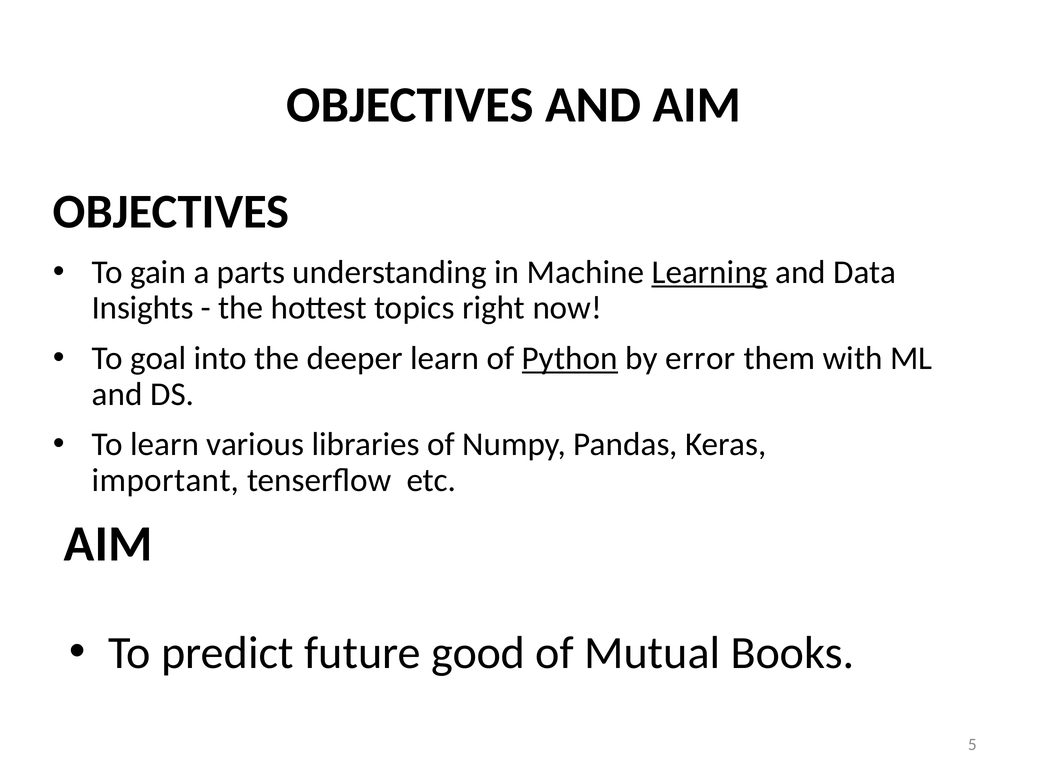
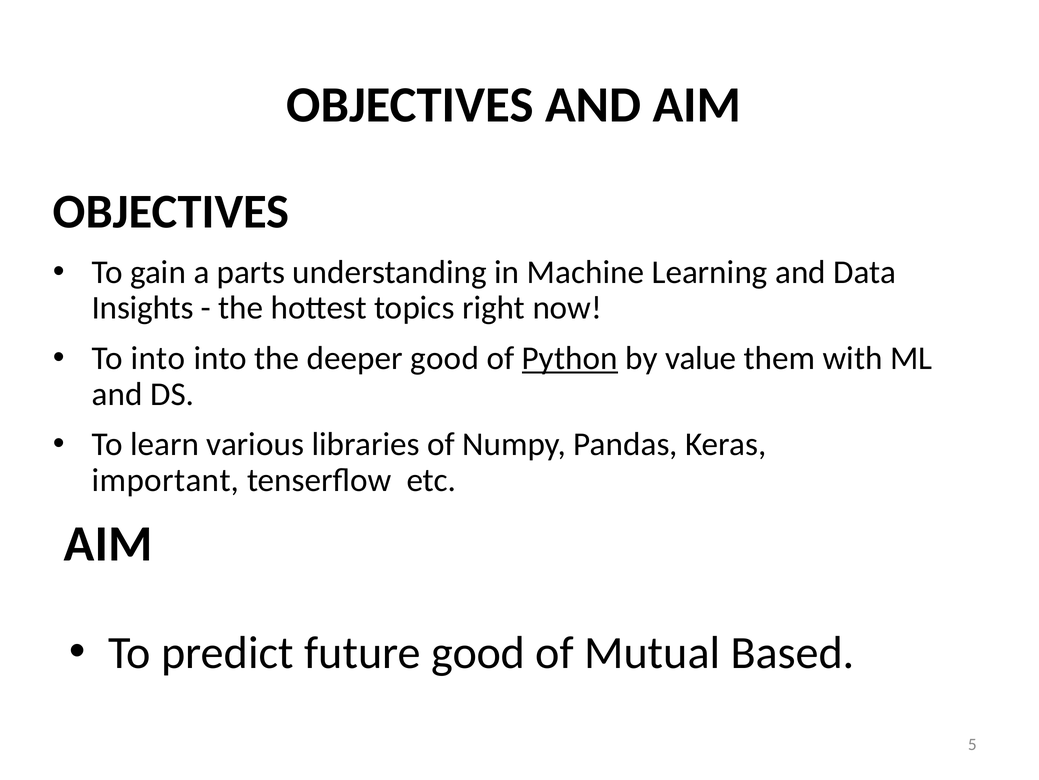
Learning underline: present -> none (710, 272)
To goal: goal -> into (158, 358)
deeper learn: learn -> good (445, 358)
error: error -> value (701, 358)
Books: Books -> Based (793, 652)
